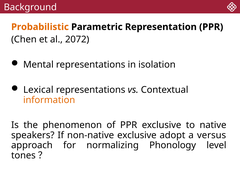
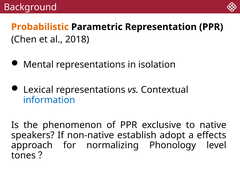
2072: 2072 -> 2018 (77, 40)
information colour: orange -> blue (49, 100)
non-native exclusive: exclusive -> establish (137, 135)
versus: versus -> effects (212, 135)
